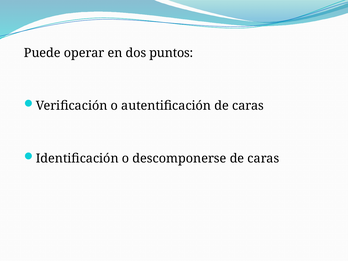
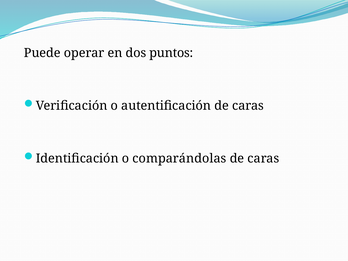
descomponerse: descomponerse -> comparándolas (179, 158)
